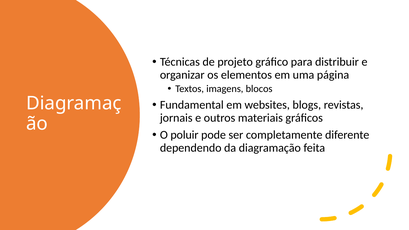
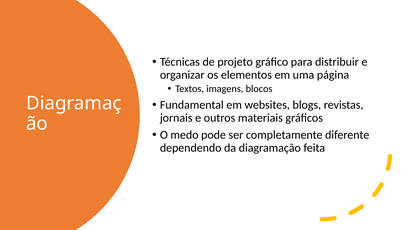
poluir: poluir -> medo (184, 135)
